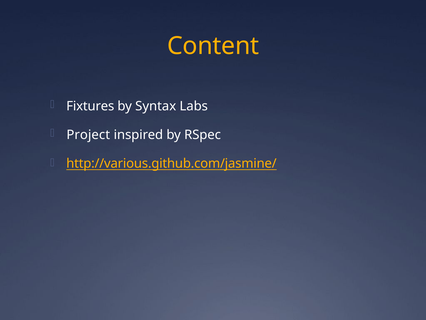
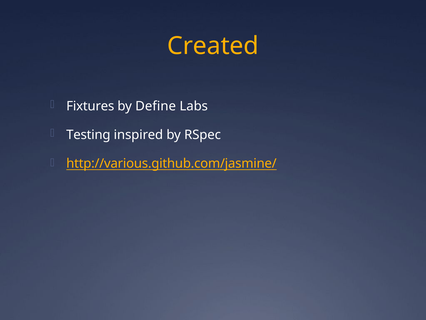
Content: Content -> Created (213, 46)
Syntax: Syntax -> Define (156, 106)
Project: Project -> Testing (88, 135)
